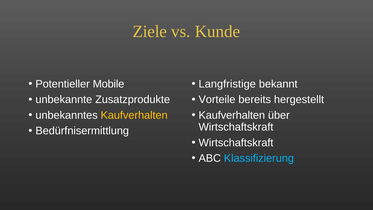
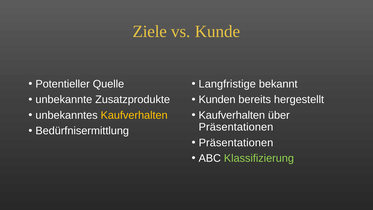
Mobile: Mobile -> Quelle (108, 84)
Vorteile: Vorteile -> Kunden (217, 99)
Wirtschaftskraft: Wirtschaftskraft -> Präsentationen (236, 127)
Wirtschaftskraft: Wirtschaftskraft -> Präsentationen (236, 143)
Klassifizierung colour: light blue -> light green (259, 158)
